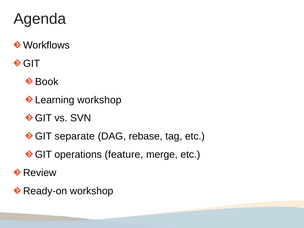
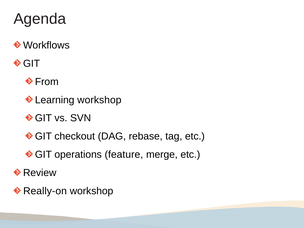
Book: Book -> From (47, 82)
separate: separate -> checkout (75, 136)
Ready-on: Ready-on -> Really-on (45, 191)
